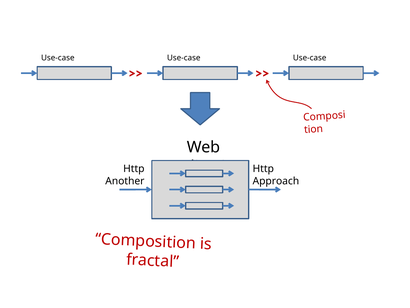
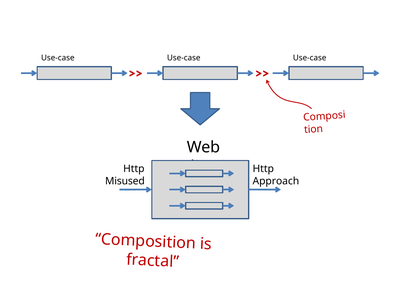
Another: Another -> Misused (125, 181)
